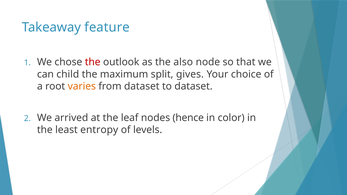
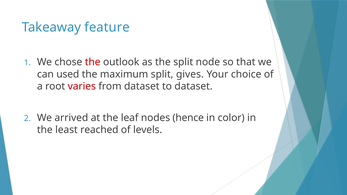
the also: also -> split (183, 62)
child: child -> used (68, 74)
varies colour: orange -> red (82, 86)
entropy: entropy -> reached (99, 130)
